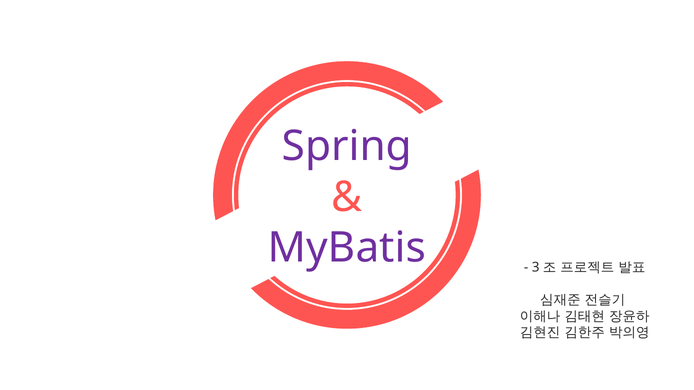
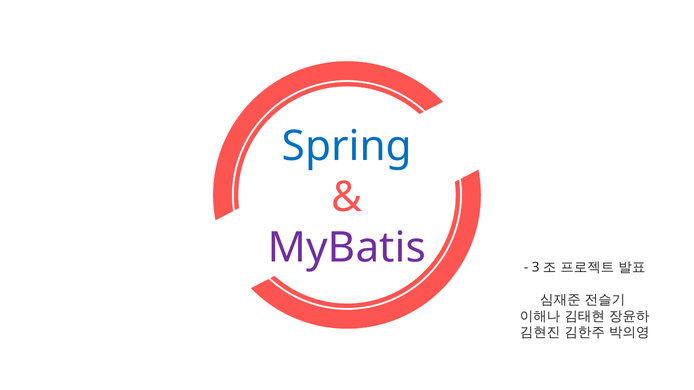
Spring colour: purple -> blue (347, 146)
